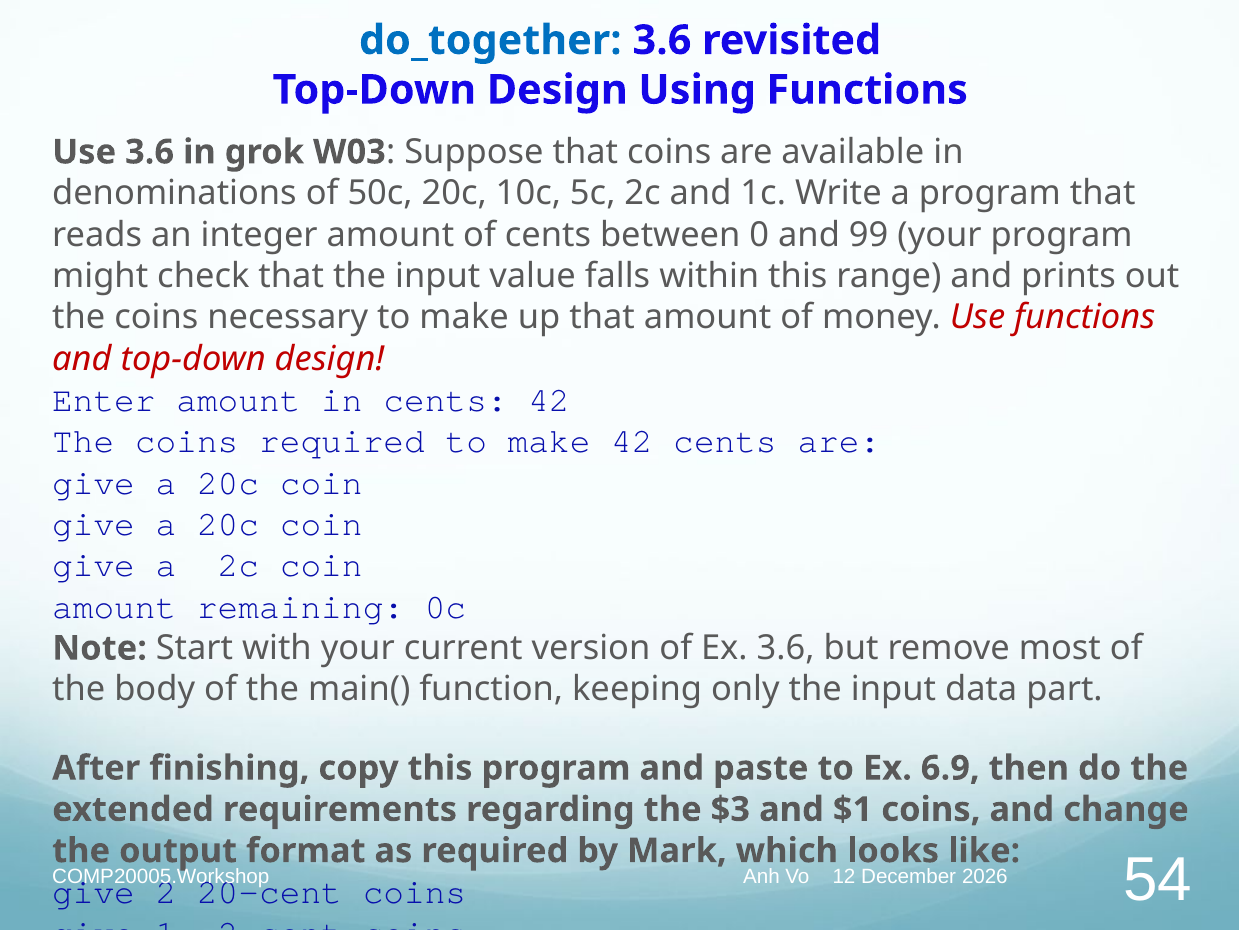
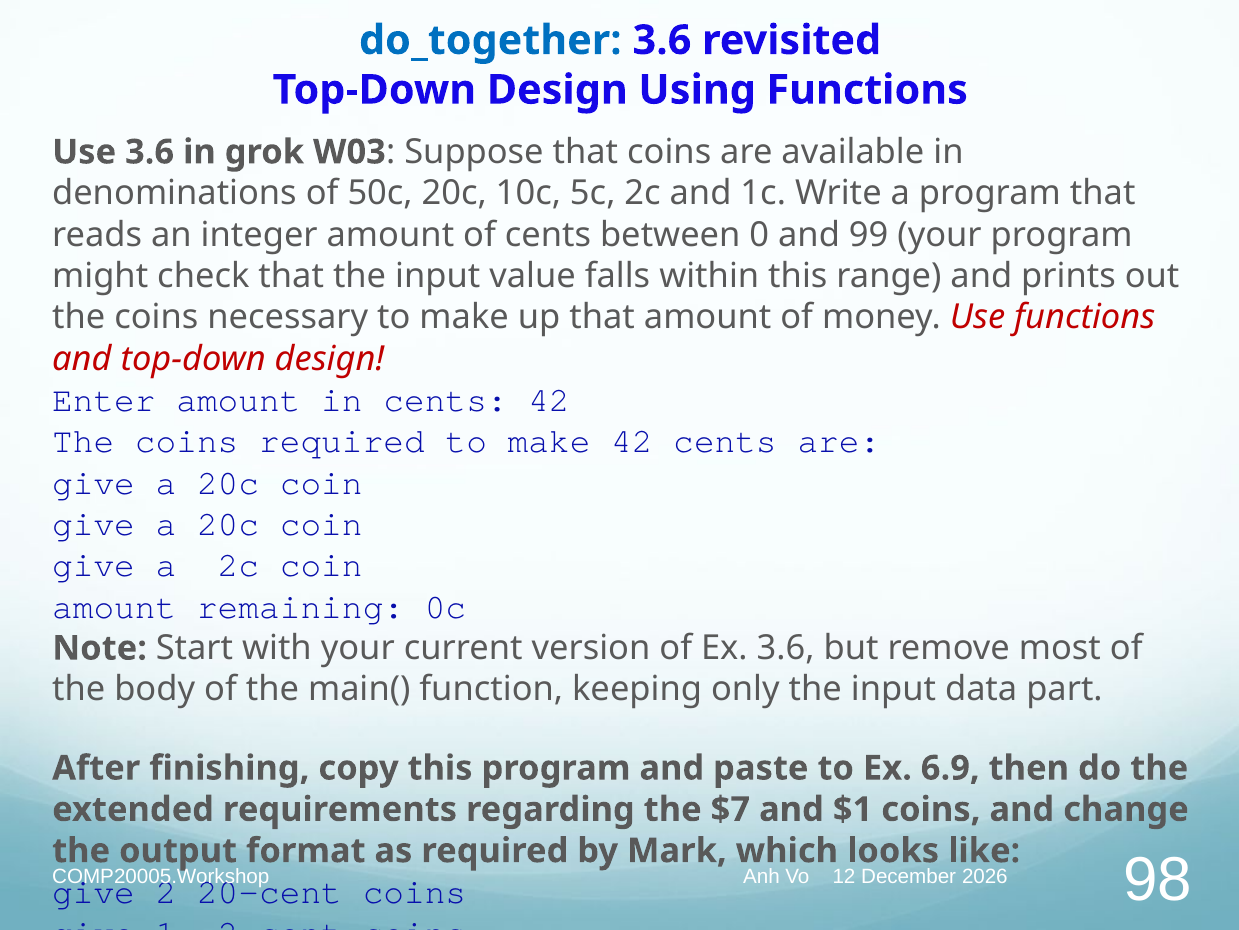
$3: $3 -> $7 (730, 809)
54: 54 -> 98 (1158, 879)
